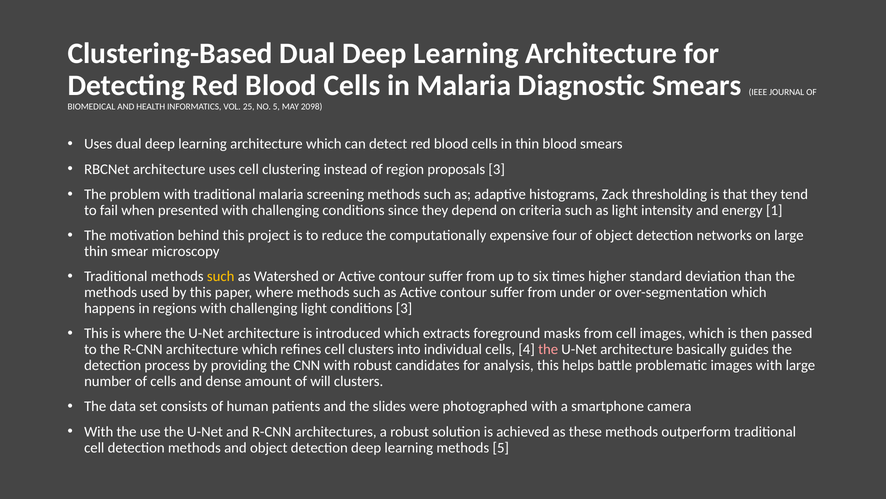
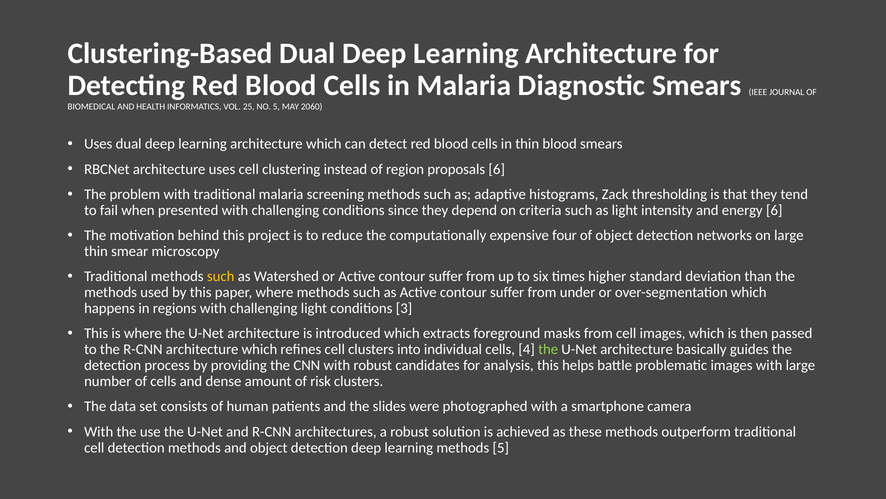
2098: 2098 -> 2060 (312, 107)
proposals 3: 3 -> 6 (497, 169)
energy 1: 1 -> 6 (774, 210)
the colour: pink -> light green (548, 349)
will: will -> risk (321, 381)
